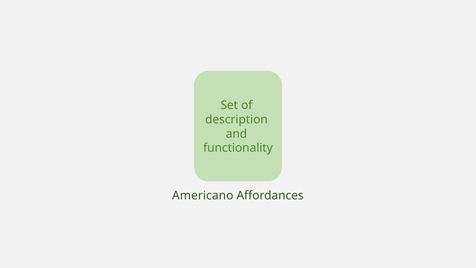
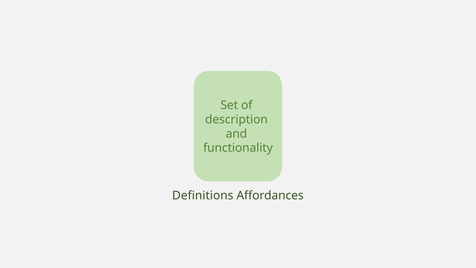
Americano: Americano -> Definitions (203, 195)
